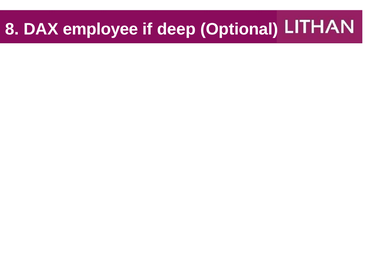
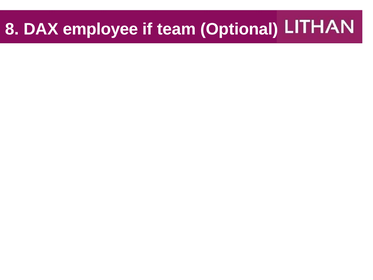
deep: deep -> team (176, 29)
